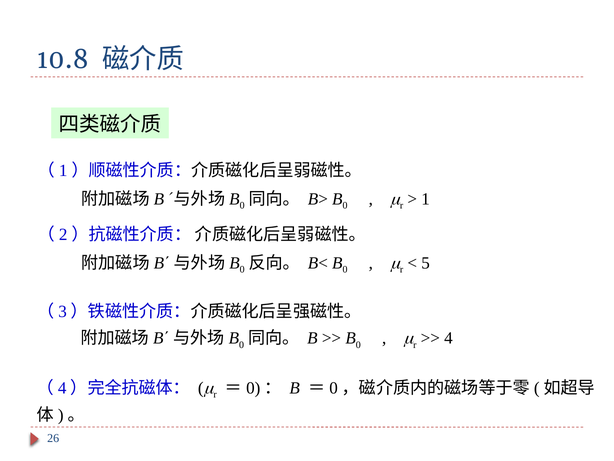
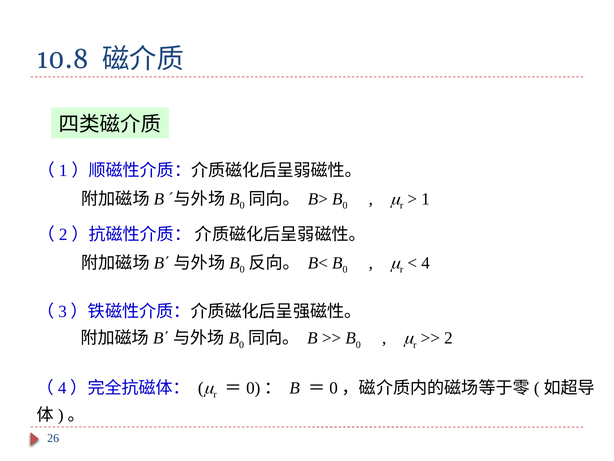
5: 5 -> 4 (426, 263)
4: 4 -> 2 (448, 338)
